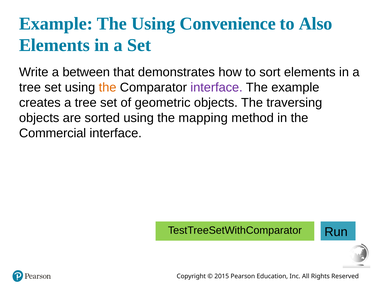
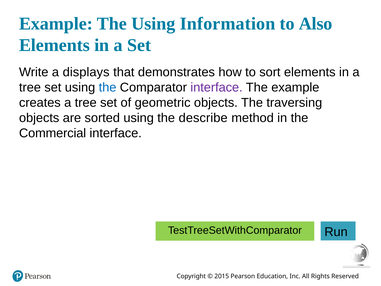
Convenience: Convenience -> Information (228, 24)
between: between -> displays (86, 72)
the colour: orange -> blue (108, 87)
mapping: mapping -> describe (203, 118)
